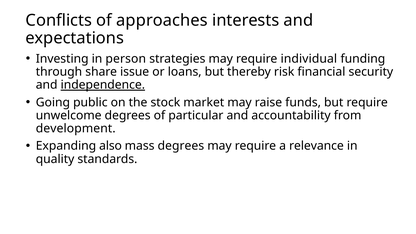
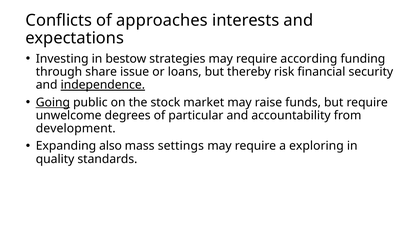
person: person -> bestow (126, 59)
individual: individual -> according (309, 59)
Going underline: none -> present (53, 102)
mass degrees: degrees -> settings (181, 146)
relevance: relevance -> exploring (316, 146)
